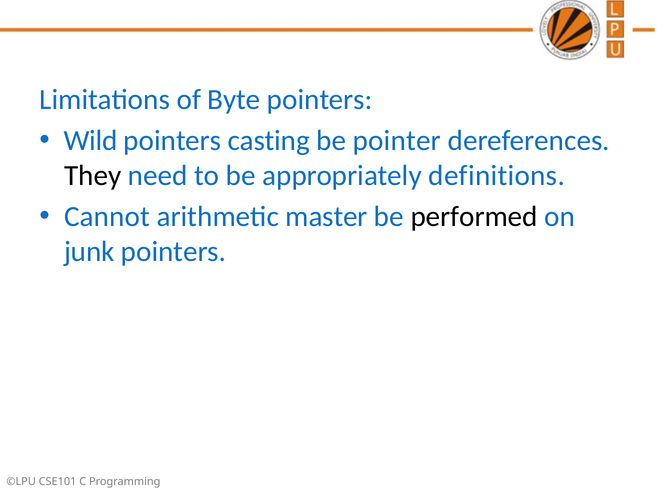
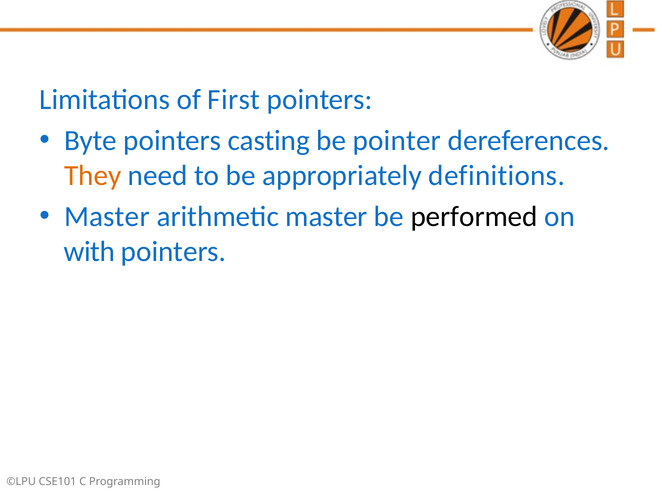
Byte: Byte -> First (234, 99)
Wild: Wild -> Byte (91, 140)
They colour: black -> orange (93, 175)
Cannot: Cannot -> Master (107, 216)
junk: junk -> with (89, 251)
